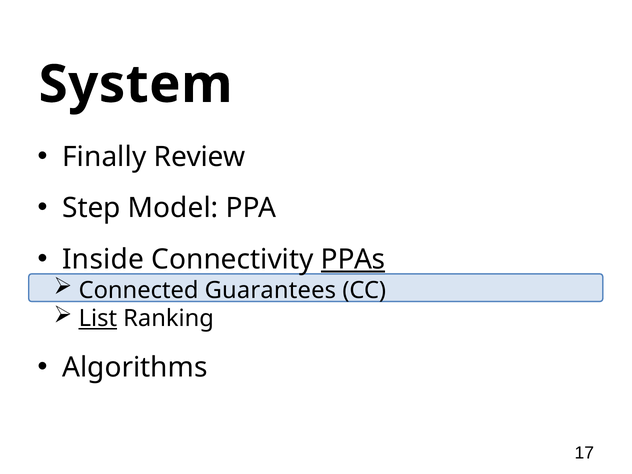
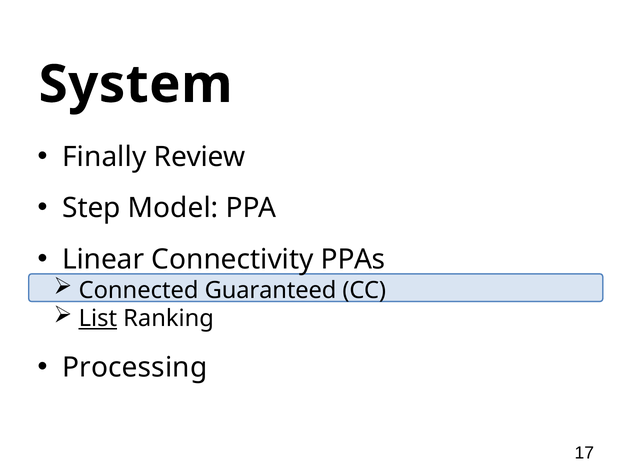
Inside: Inside -> Linear (103, 259)
PPAs underline: present -> none (353, 259)
Guarantees: Guarantees -> Guaranteed (271, 290)
Algorithms: Algorithms -> Processing (135, 368)
